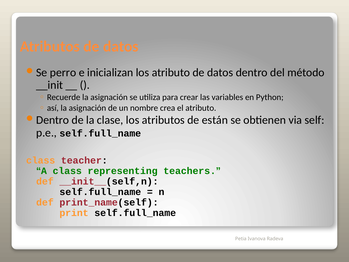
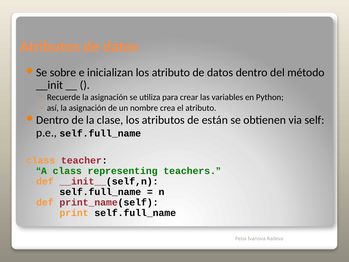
perro: perro -> sobre (63, 72)
